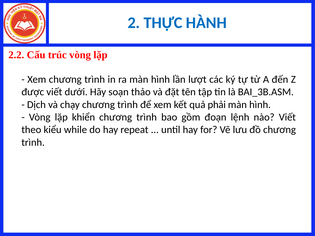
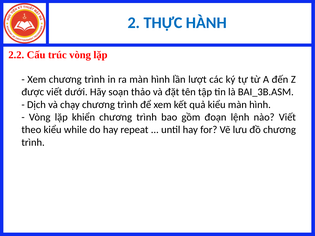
quả phải: phải -> kiểu (217, 105)
